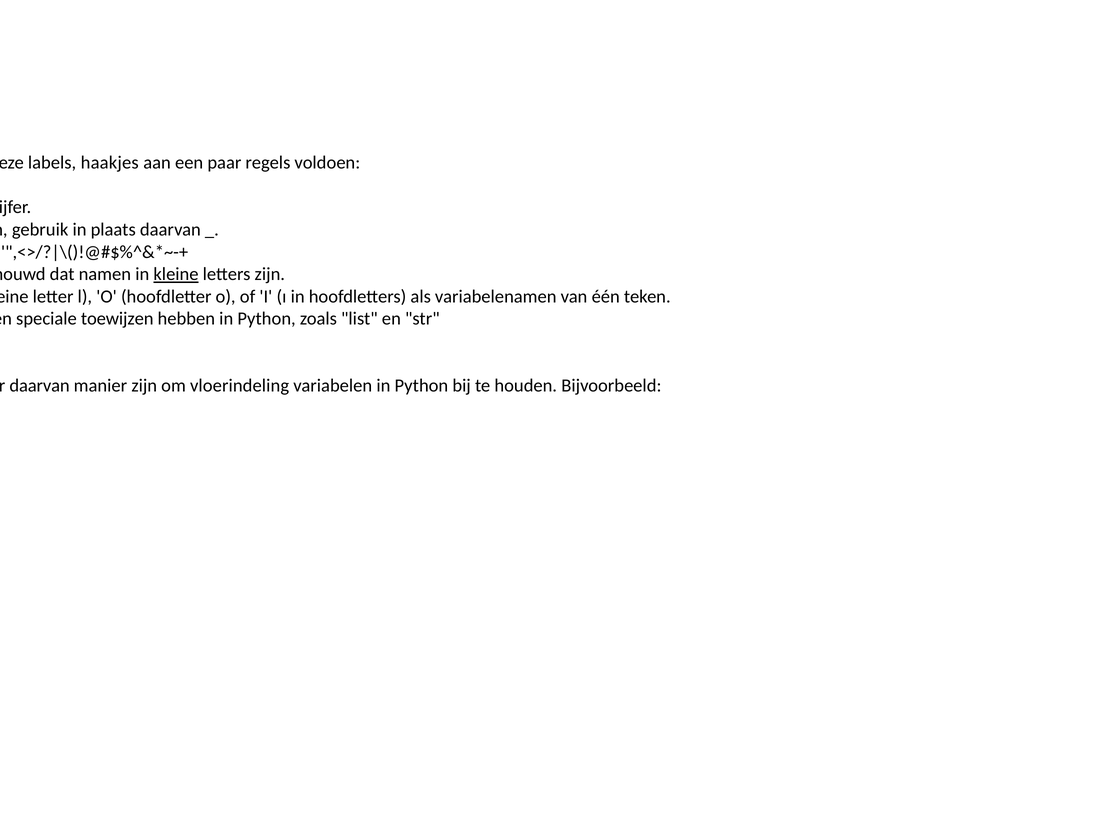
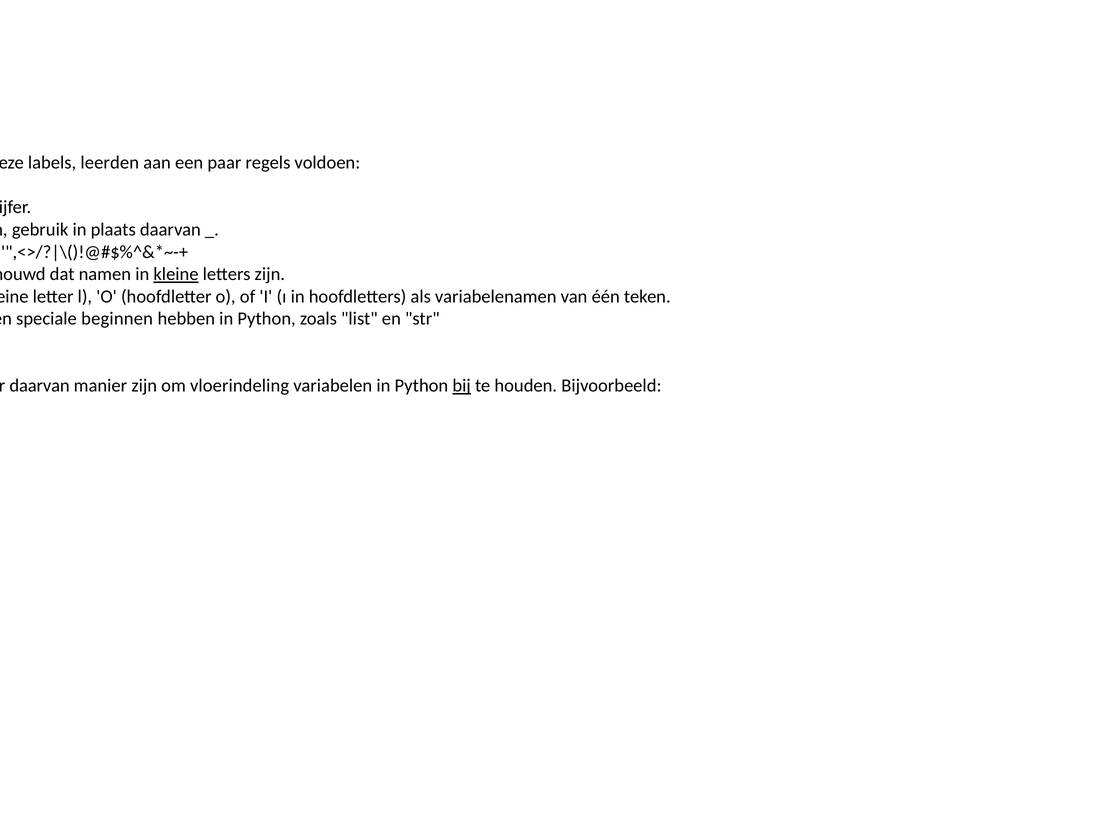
haakjes: haakjes -> leerden (110, 163)
speciale toewijzen: toewijzen -> beginnen (117, 319)
bij underline: none -> present (462, 386)
